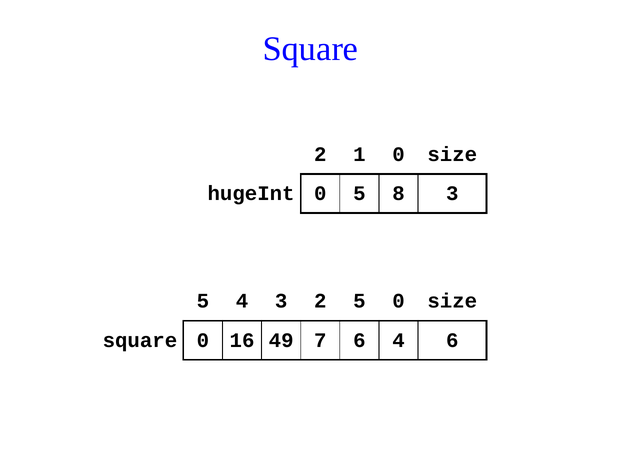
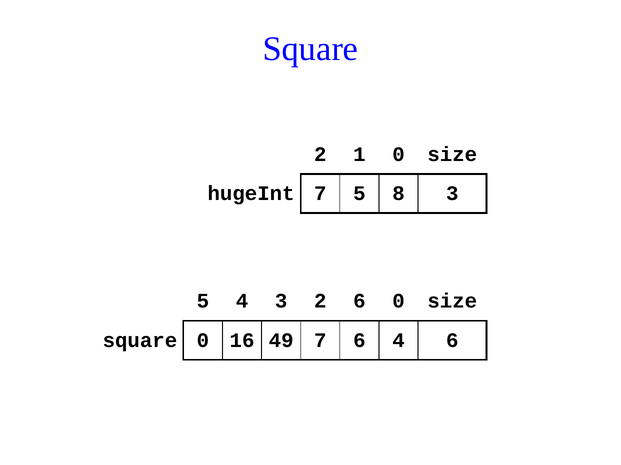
hugeInt 0: 0 -> 7 (320, 194)
2 5: 5 -> 6 (359, 302)
